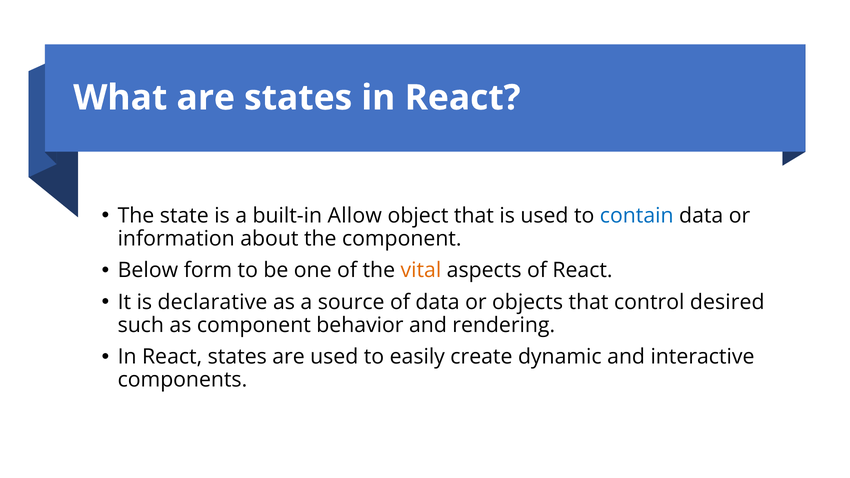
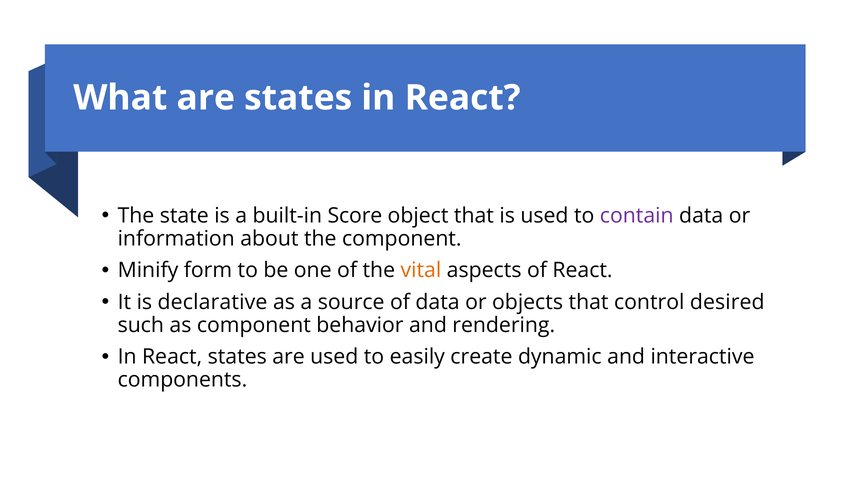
Allow: Allow -> Score (355, 216)
contain colour: blue -> purple (637, 216)
Below: Below -> Minify (148, 270)
